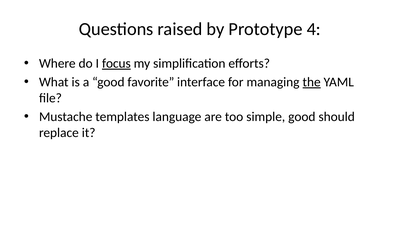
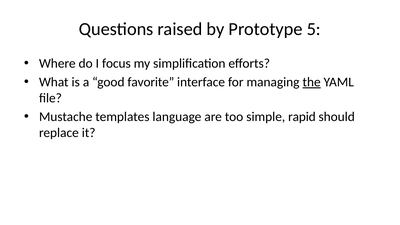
4: 4 -> 5 (314, 29)
focus underline: present -> none (116, 63)
simple good: good -> rapid (302, 117)
